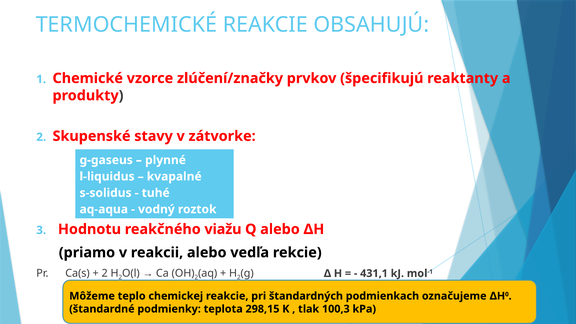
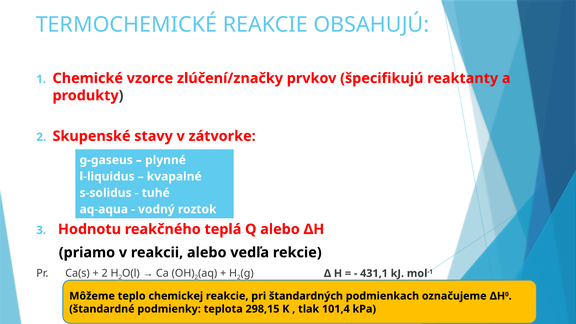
viažu: viažu -> teplá (223, 229)
100,3: 100,3 -> 101,4 (336, 309)
